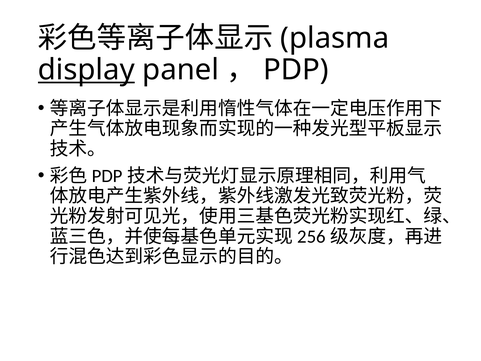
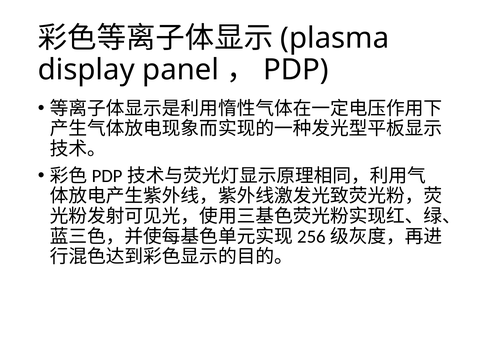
display underline: present -> none (86, 70)
